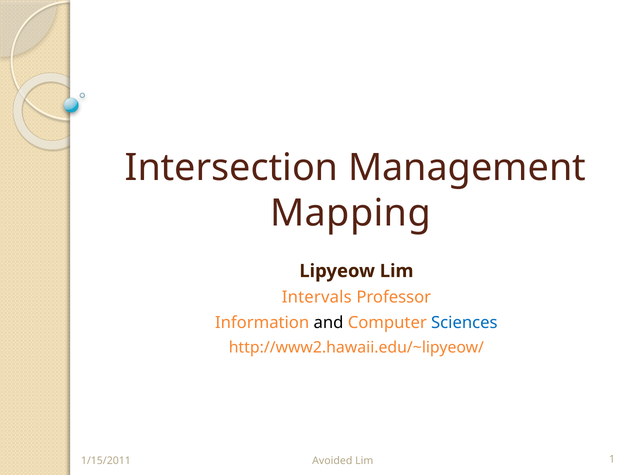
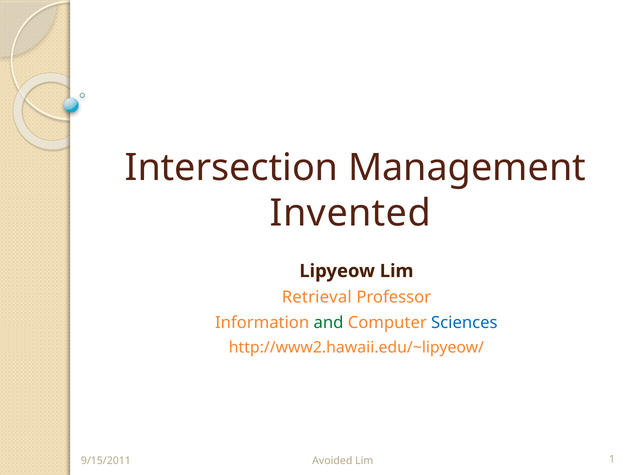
Mapping: Mapping -> Invented (350, 213)
Intervals: Intervals -> Retrieval (317, 297)
and colour: black -> green (329, 322)
1/15/2011: 1/15/2011 -> 9/15/2011 (106, 461)
